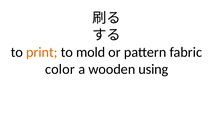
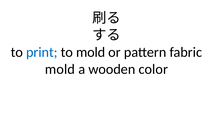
print colour: orange -> blue (42, 52)
color: color -> mold (60, 69)
using: using -> color (153, 69)
